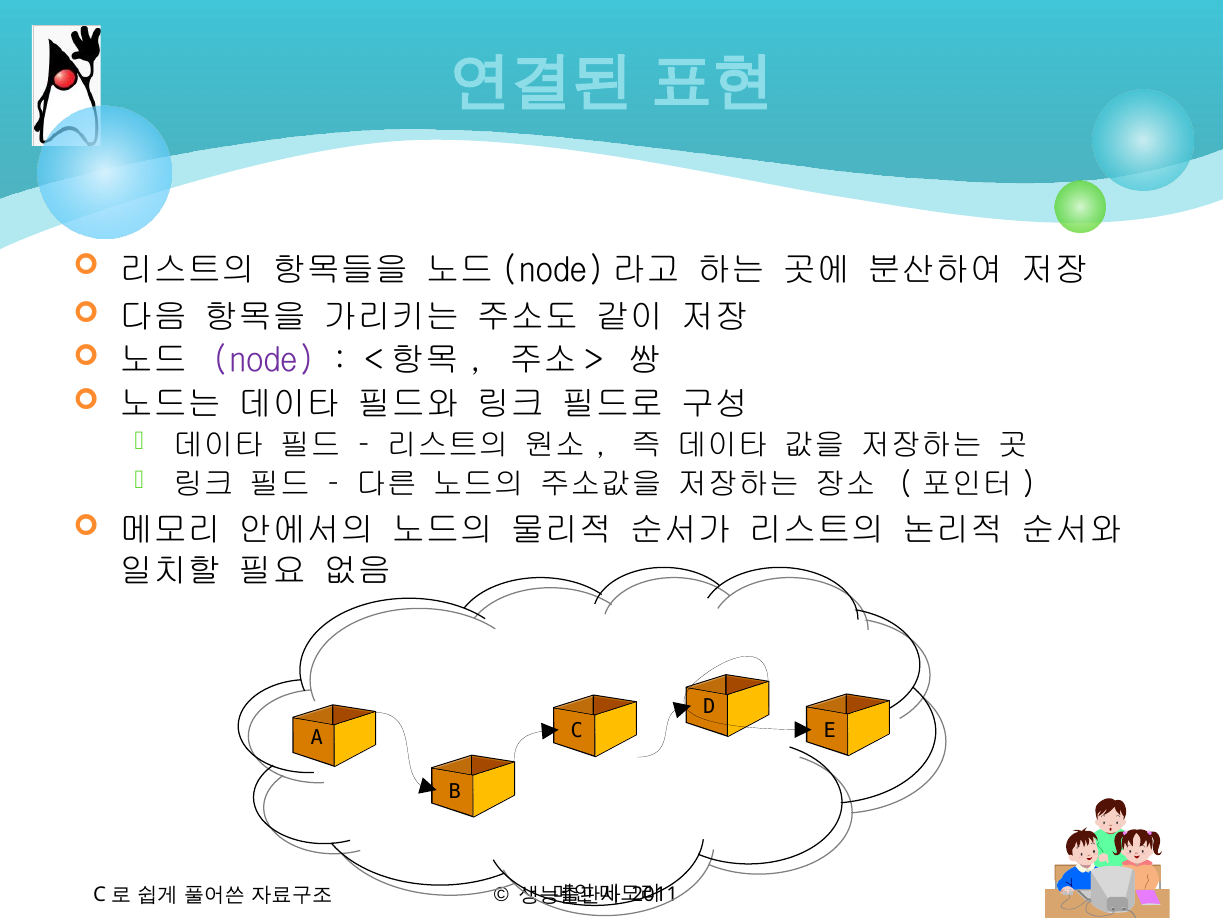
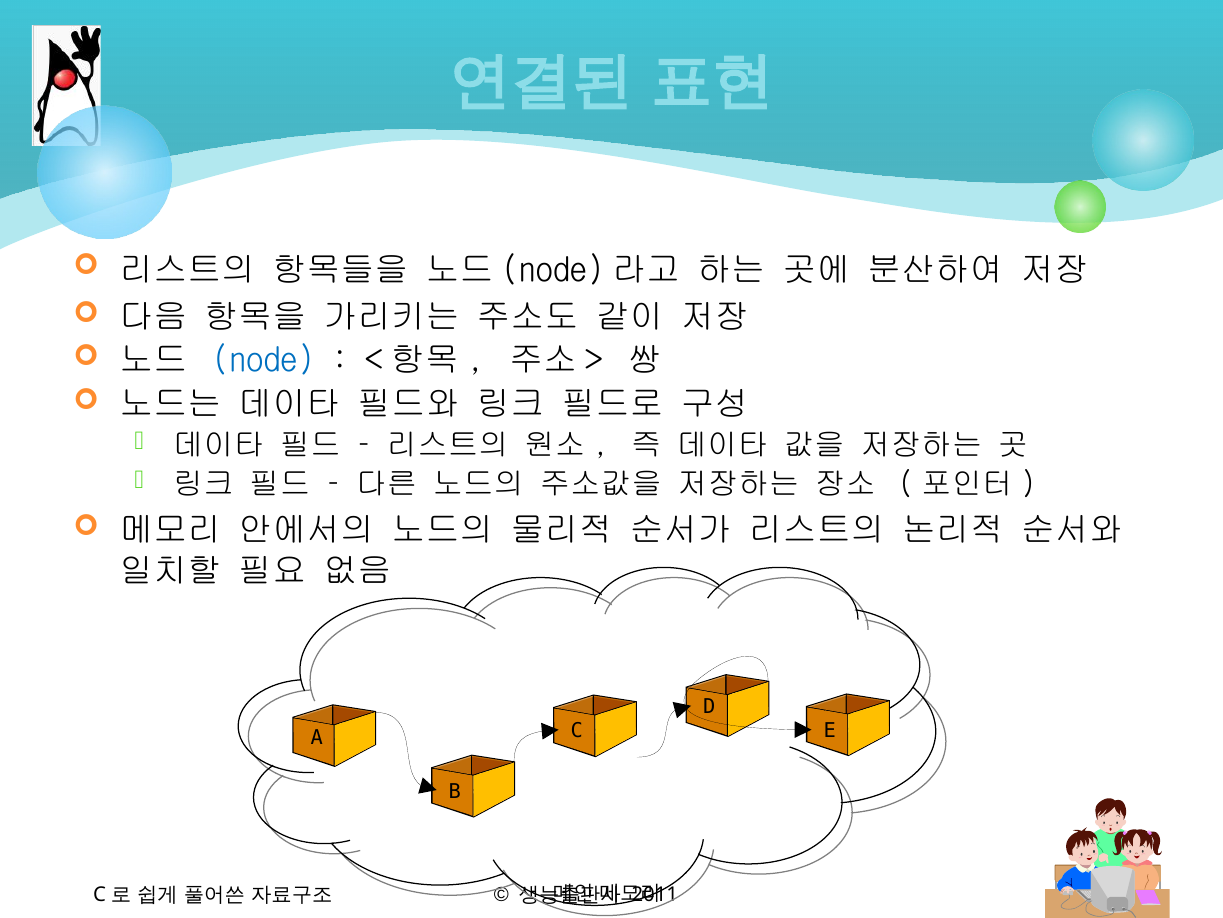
node colour: purple -> blue (263, 360)
